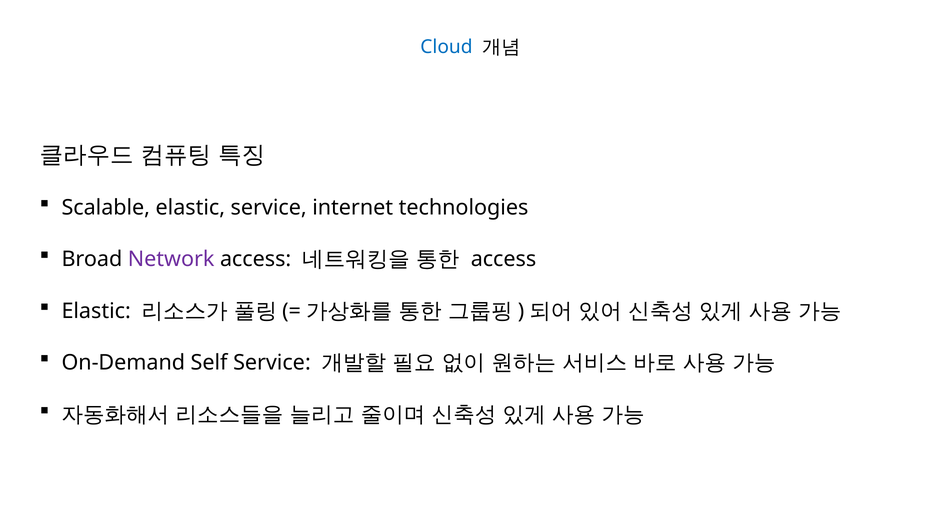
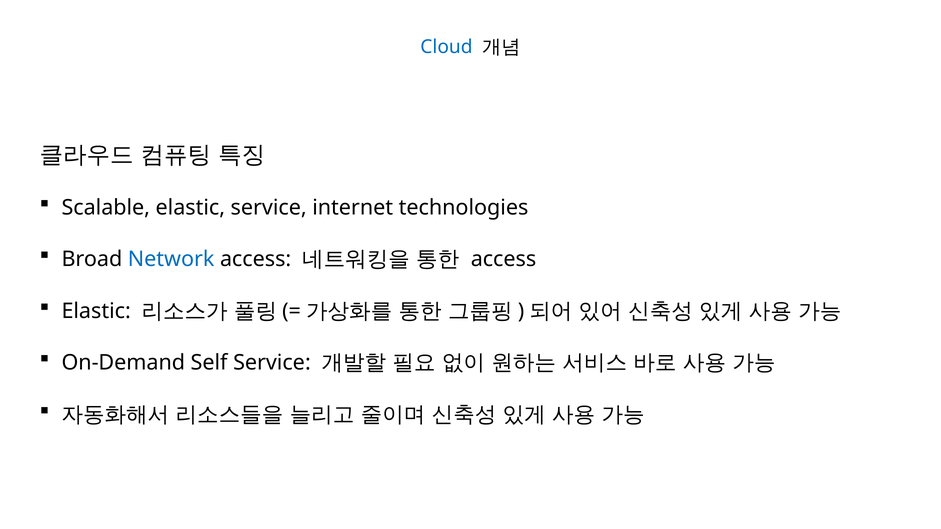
Network colour: purple -> blue (171, 259)
